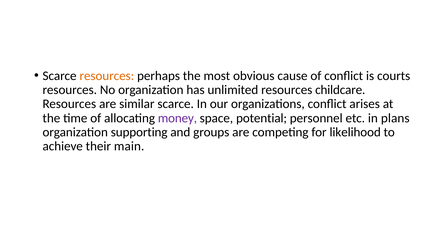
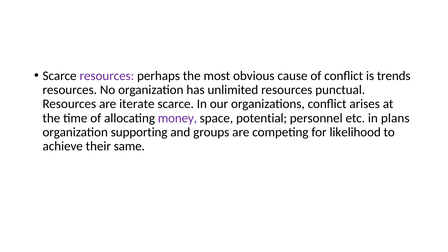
resources colour: orange -> purple (107, 76)
courts: courts -> trends (394, 76)
childcare: childcare -> punctual (340, 90)
similar: similar -> iterate (137, 104)
main: main -> same (129, 146)
